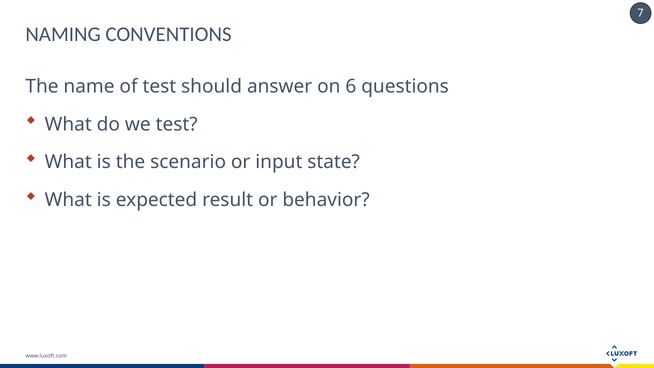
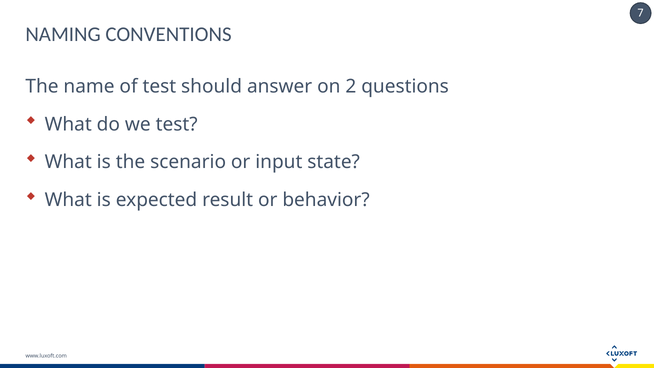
6: 6 -> 2 (351, 86)
